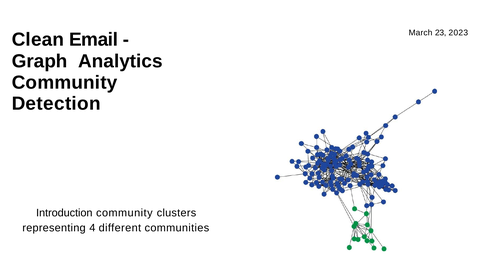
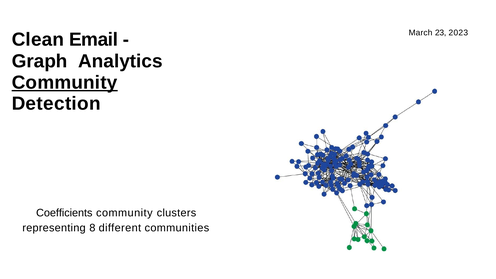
Community underline: none -> present (65, 82)
Introduction: Introduction -> Coefficients (64, 213)
4: 4 -> 8 (92, 228)
